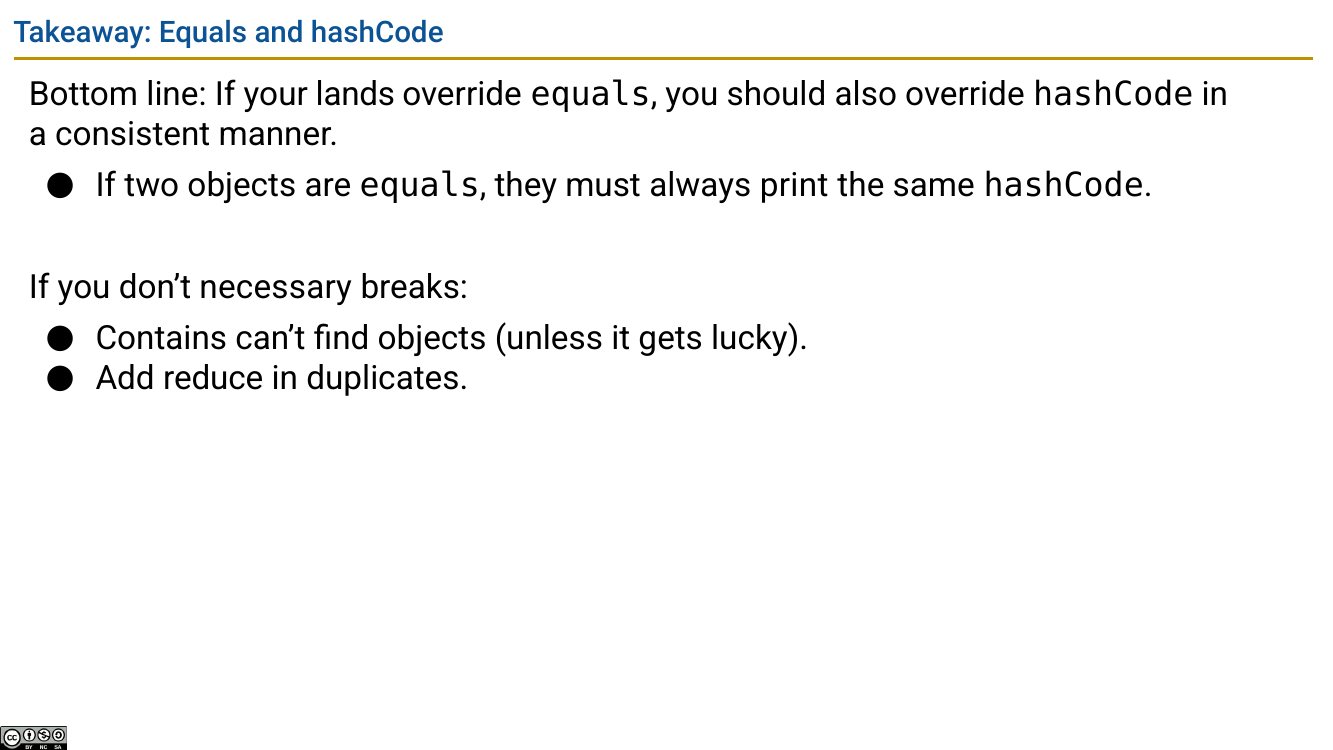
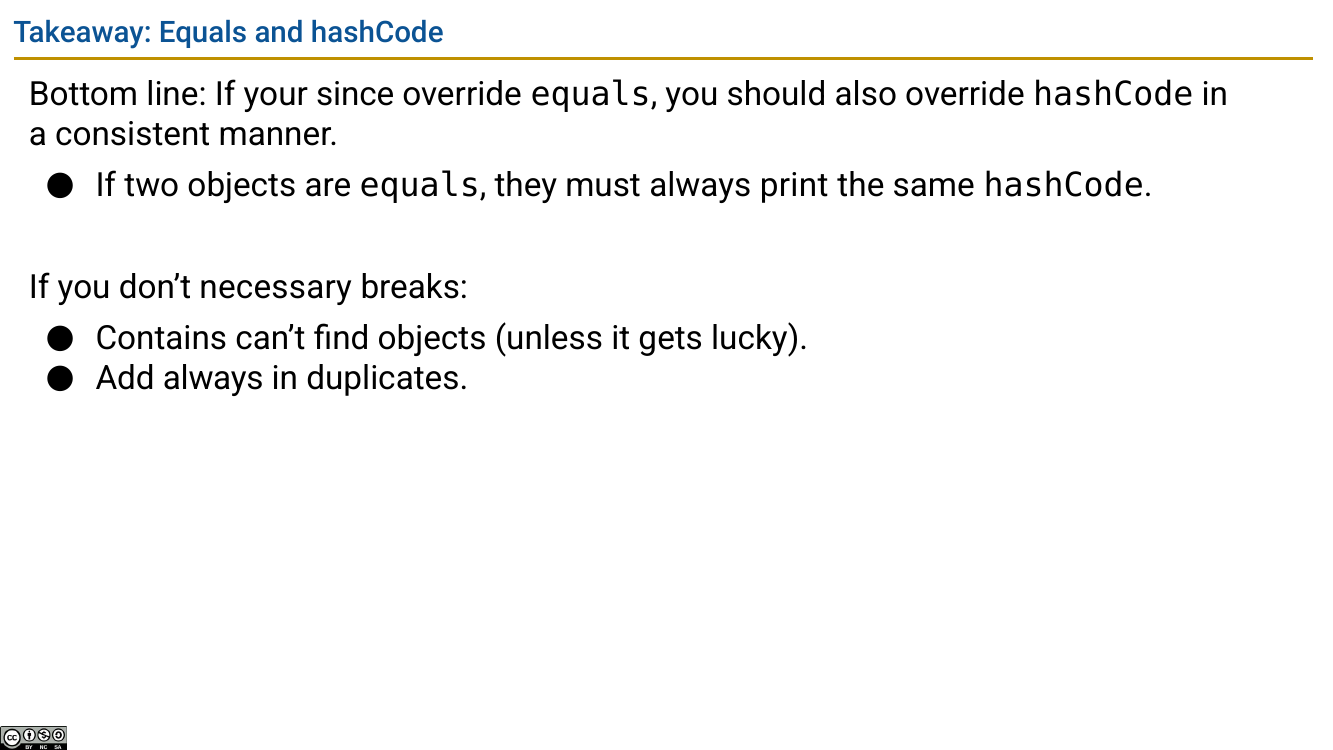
lands: lands -> since (355, 94)
Add reduce: reduce -> always (213, 379)
